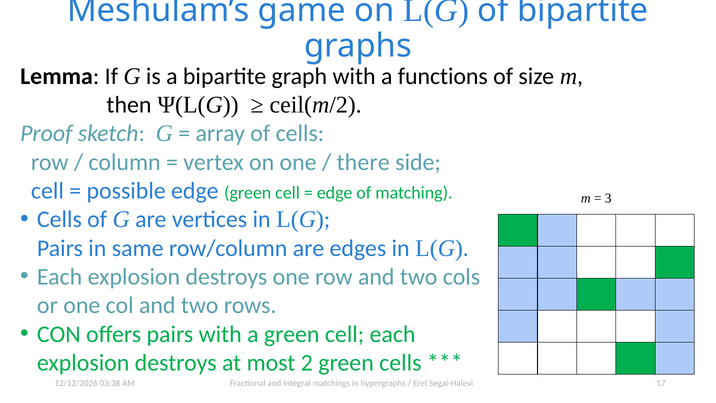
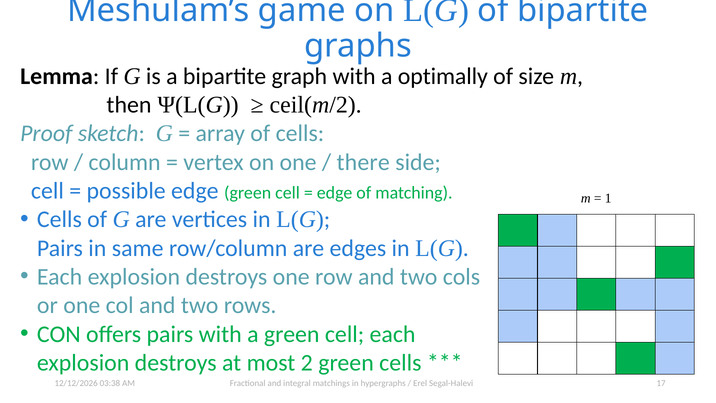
functions: functions -> optimally (443, 76)
3: 3 -> 1 (608, 198)
